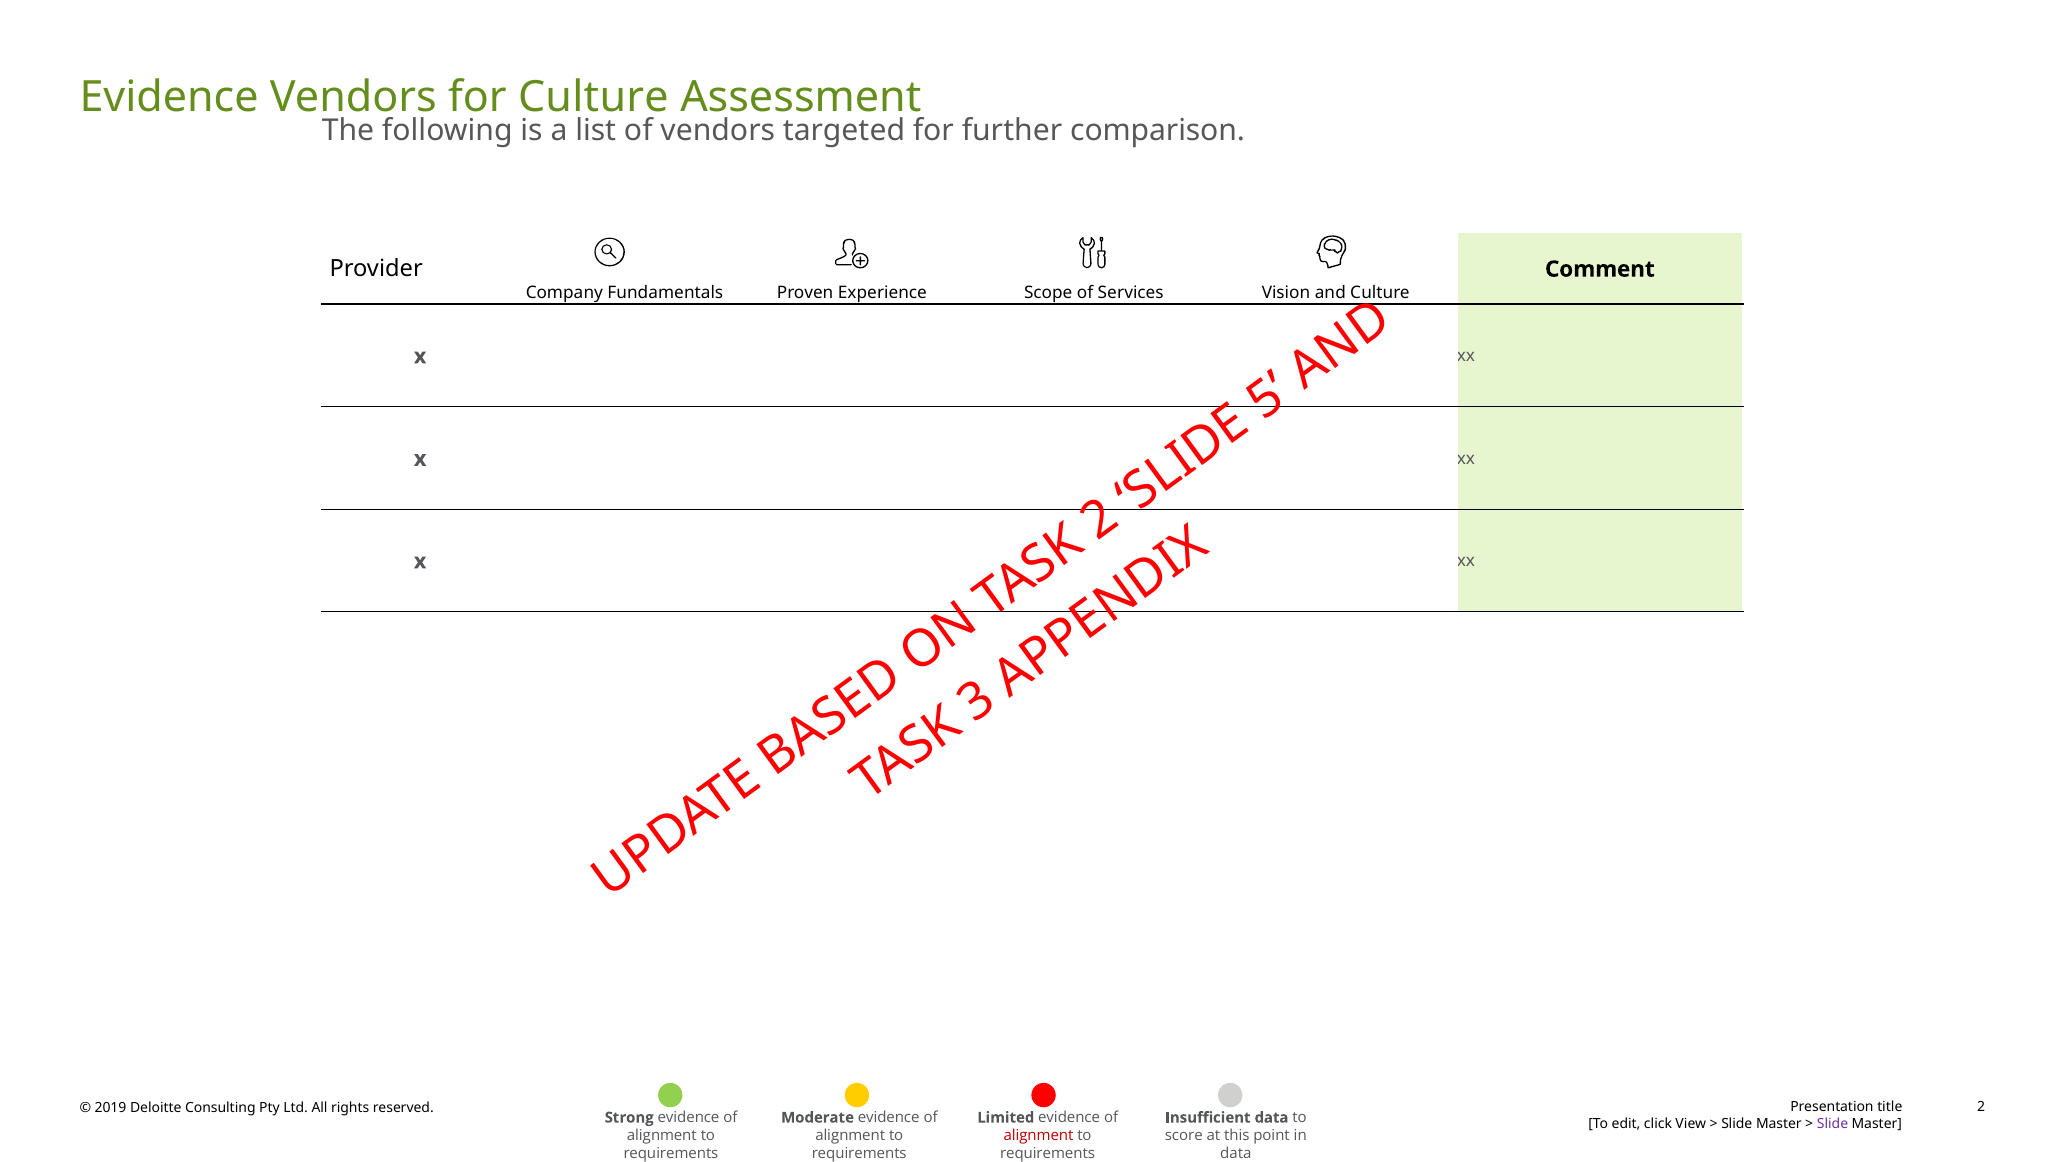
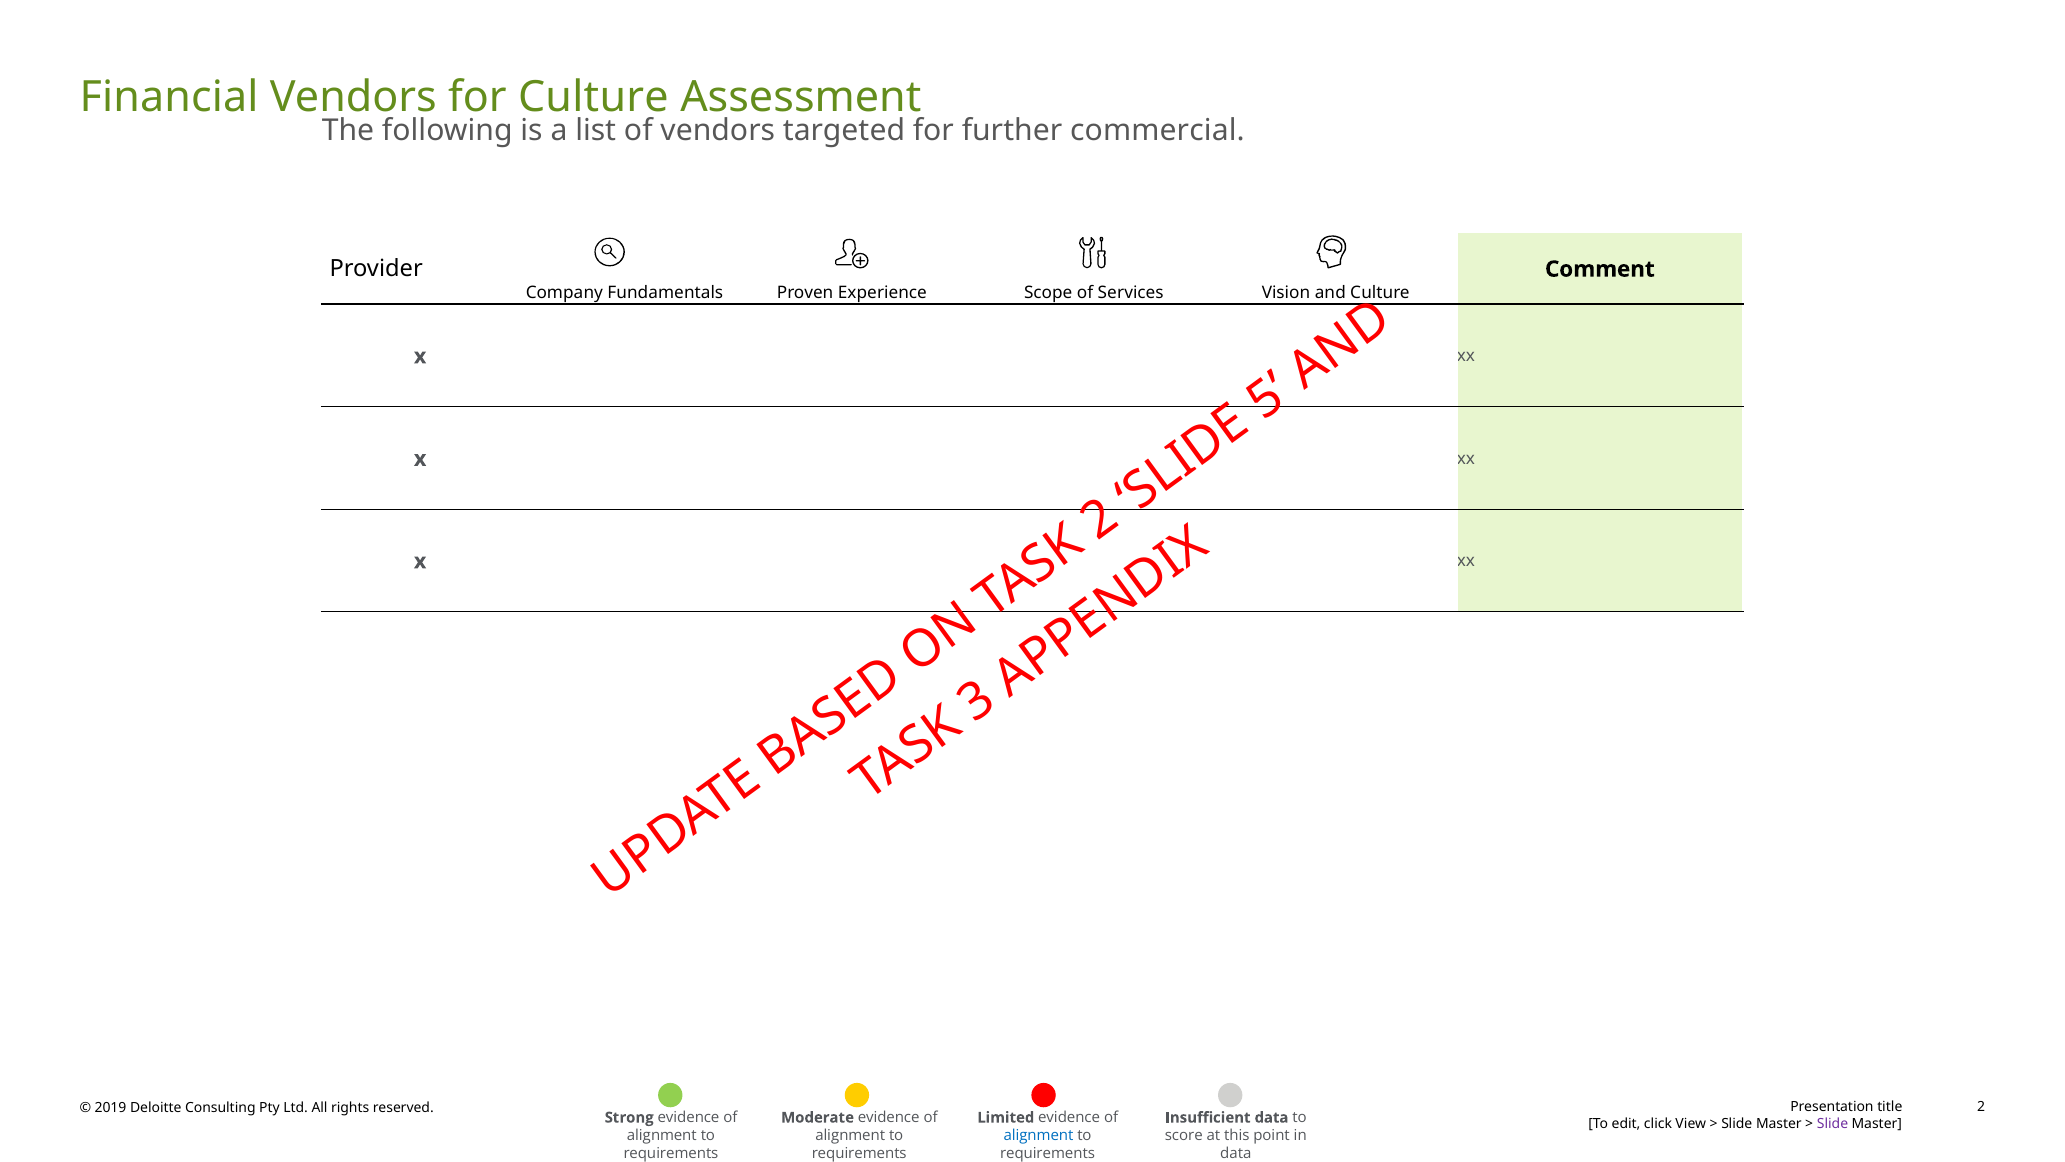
Evidence: Evidence -> Financial (169, 97)
comparison: comparison -> commercial (1157, 131)
alignment colour: red -> blue (1039, 1135)
